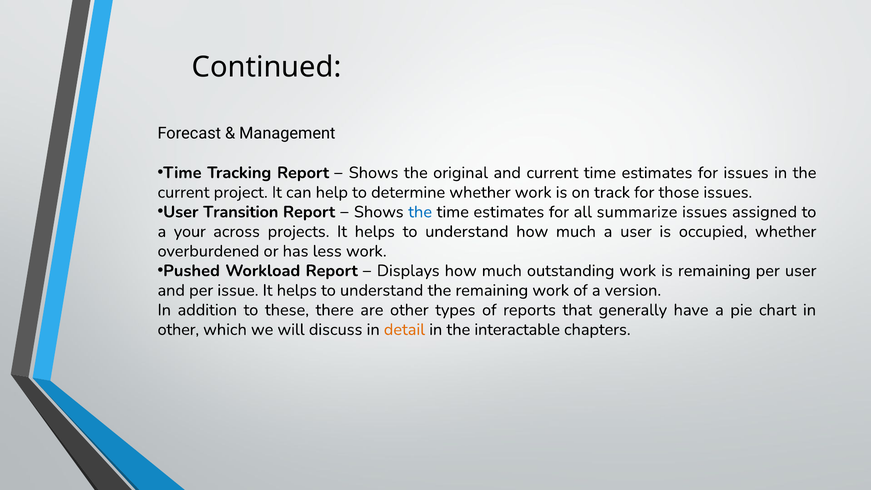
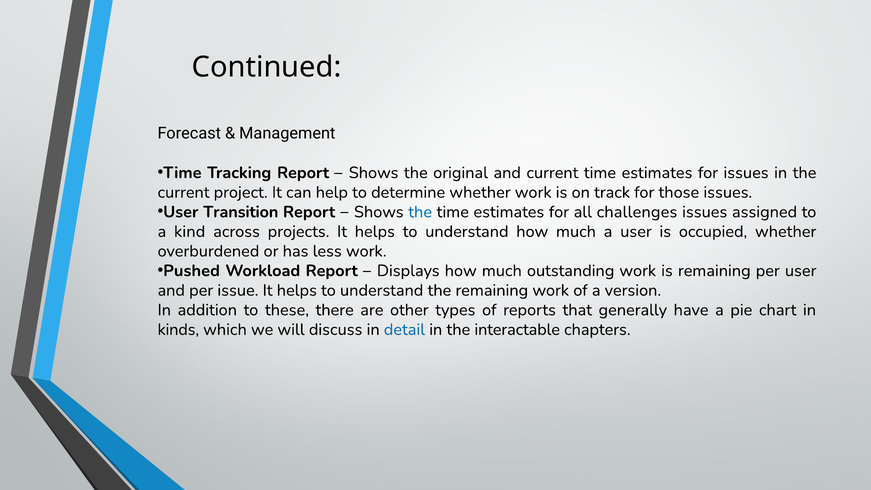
summarize: summarize -> challenges (637, 212)
your: your -> kind (190, 231)
other: other -> kinds (178, 329)
detail colour: orange -> blue (404, 329)
